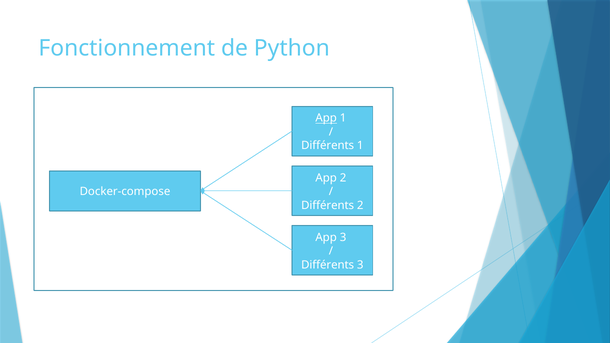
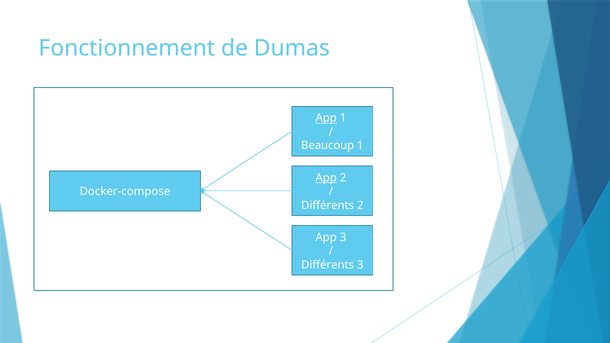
Python: Python -> Dumas (292, 48)
Différents: Différents -> Beaucoup (328, 146)
App underline: none -> present (326, 178)
